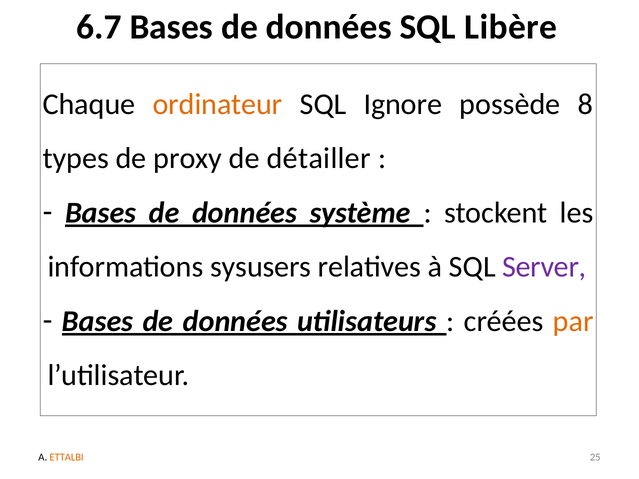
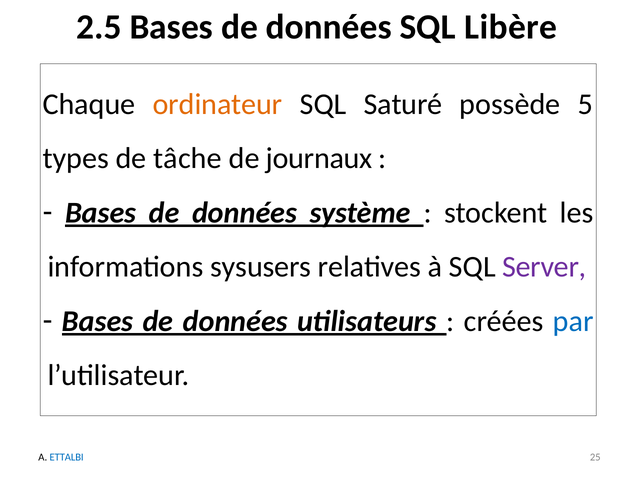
6.7: 6.7 -> 2.5 (99, 27)
Ignore: Ignore -> Saturé (403, 104)
8: 8 -> 5 (585, 104)
proxy: proxy -> tâche (188, 159)
détailler: détailler -> journaux (319, 159)
par colour: orange -> blue (573, 321)
ETTALBI colour: orange -> blue (67, 458)
